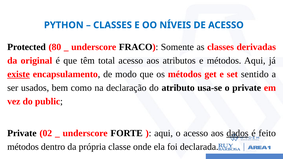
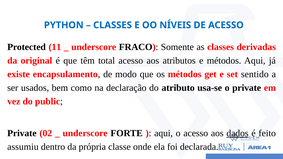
80: 80 -> 11 (55, 47)
existe underline: present -> none (18, 74)
métodos: métodos -> assumiu (23, 147)
